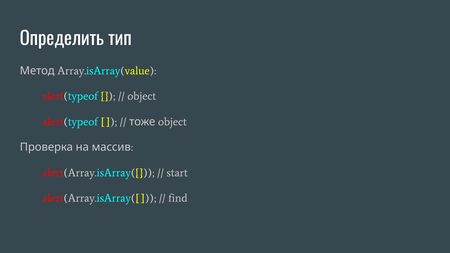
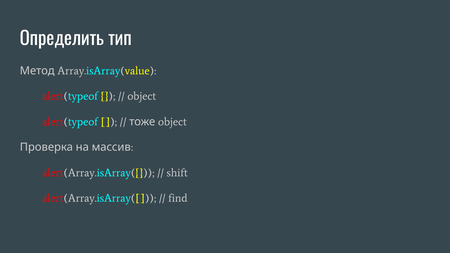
start: start -> shift (177, 173)
